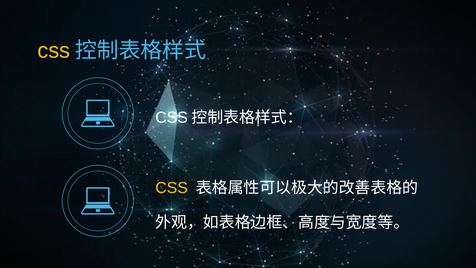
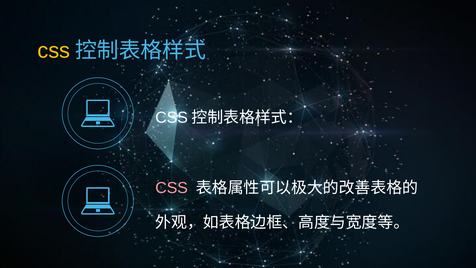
CSS colour: yellow -> pink (172, 188)
